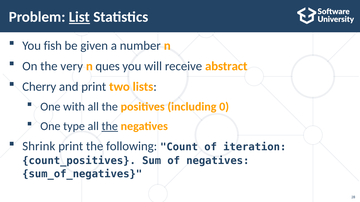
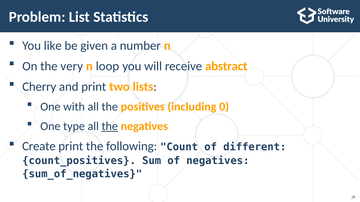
List underline: present -> none (79, 17)
fish: fish -> like (53, 46)
ques: ques -> loop (107, 66)
Shrink: Shrink -> Create (39, 147)
iteration: iteration -> different (255, 147)
